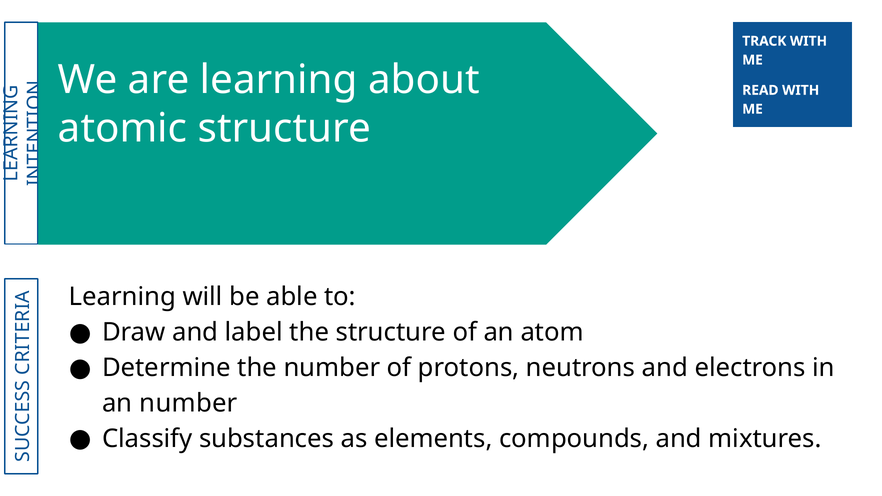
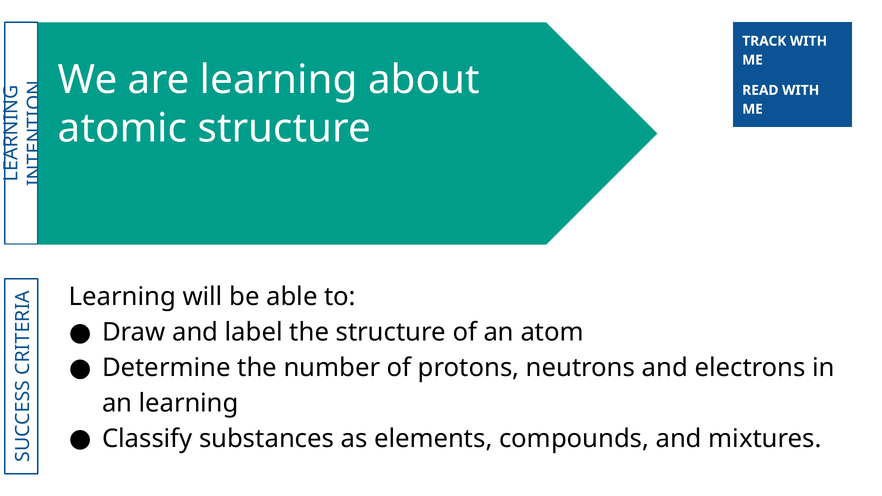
an number: number -> learning (189, 403)
